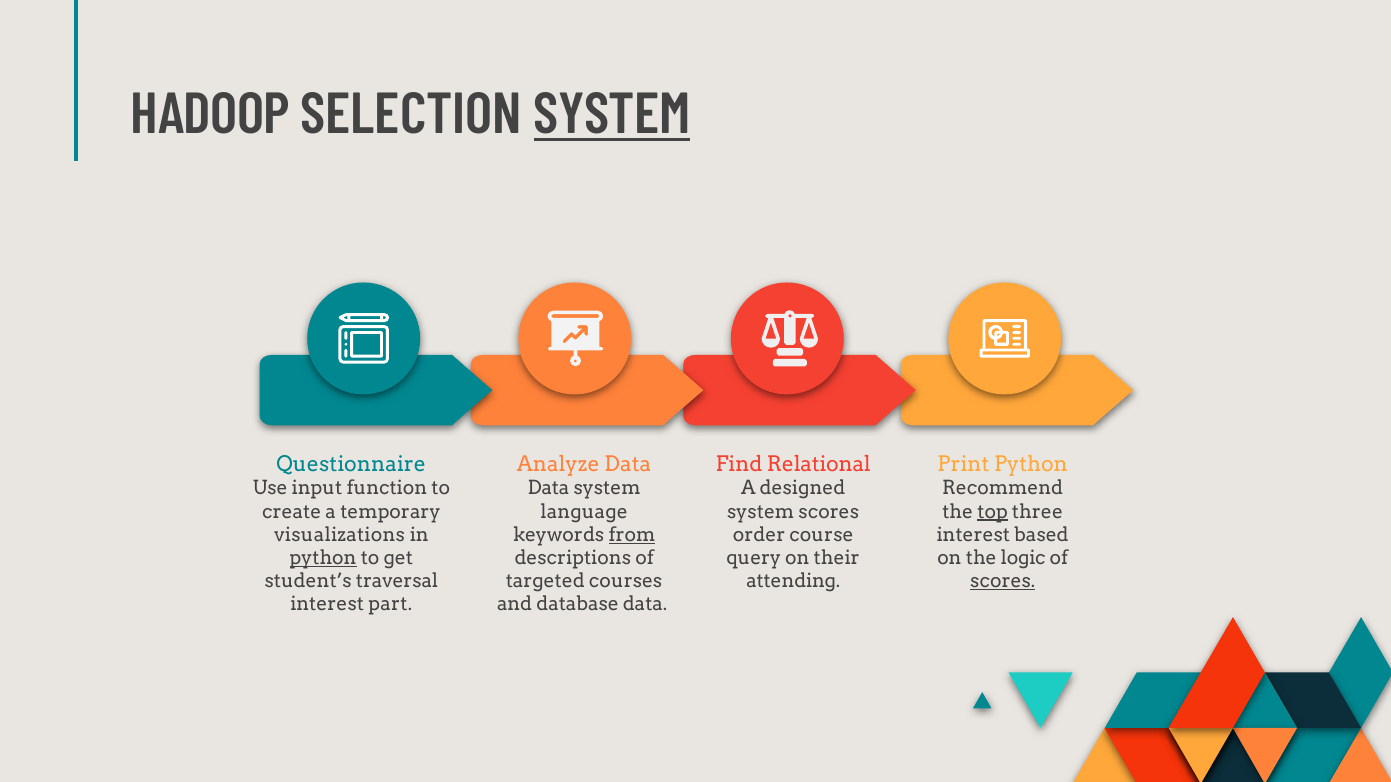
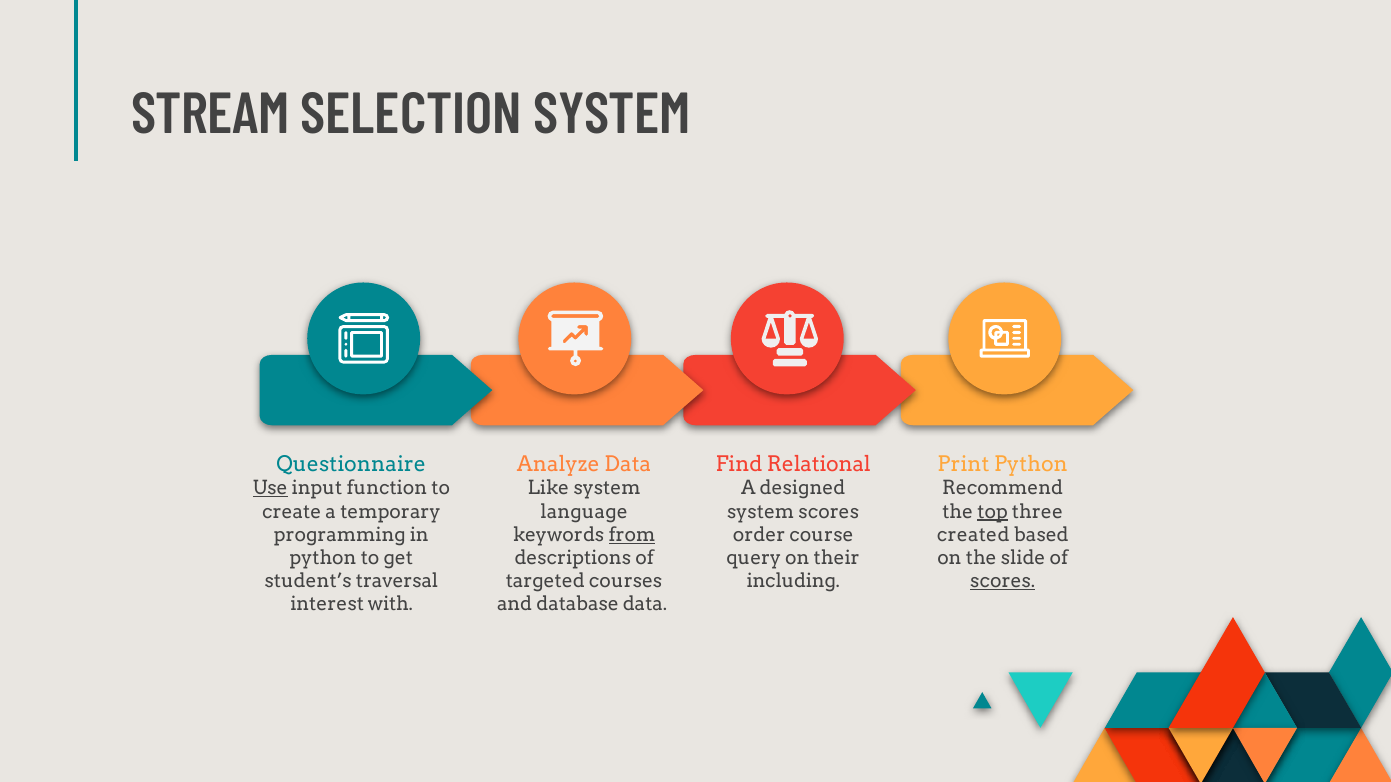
HADOOP: HADOOP -> STREAM (210, 114)
SYSTEM underline: present -> none (612, 114)
Use underline: none -> present (270, 489)
Data: Data -> Like (548, 489)
visualizations: visualizations -> programming (340, 535)
interest: interest -> created (973, 535)
python underline: present -> none (323, 558)
logic: logic -> slide (1023, 558)
attending: attending -> including (793, 582)
part: part -> with (390, 605)
